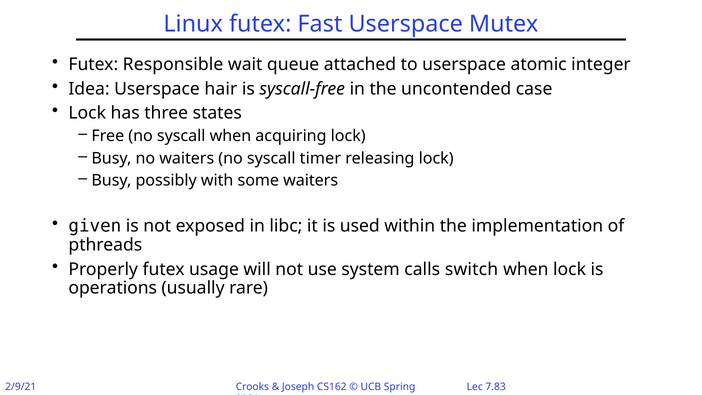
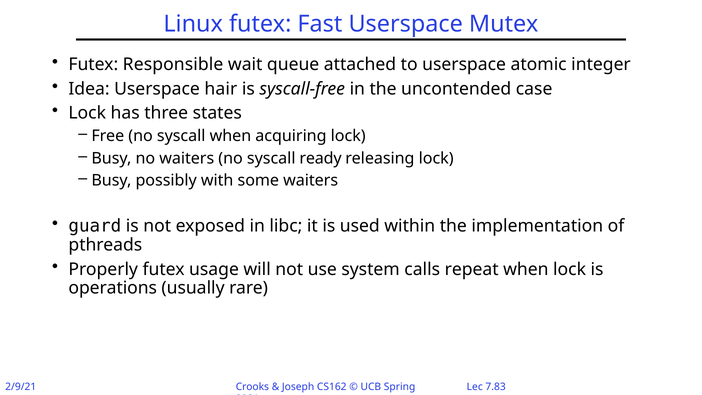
timer: timer -> ready (321, 158)
given: given -> guard (95, 226)
switch: switch -> repeat (472, 269)
